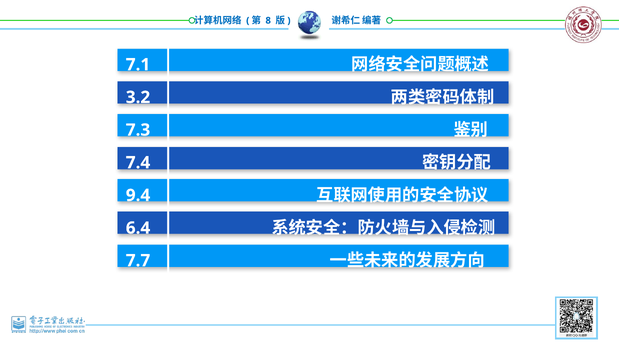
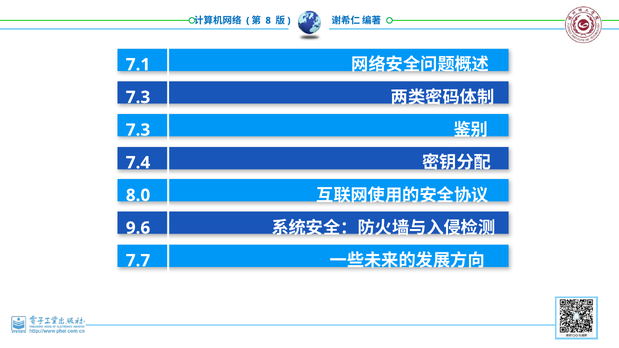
3.2: 3.2 -> 7.3 (138, 97)
9.4: 9.4 -> 8.0 (138, 195)
6.4: 6.4 -> 9.6 (138, 228)
